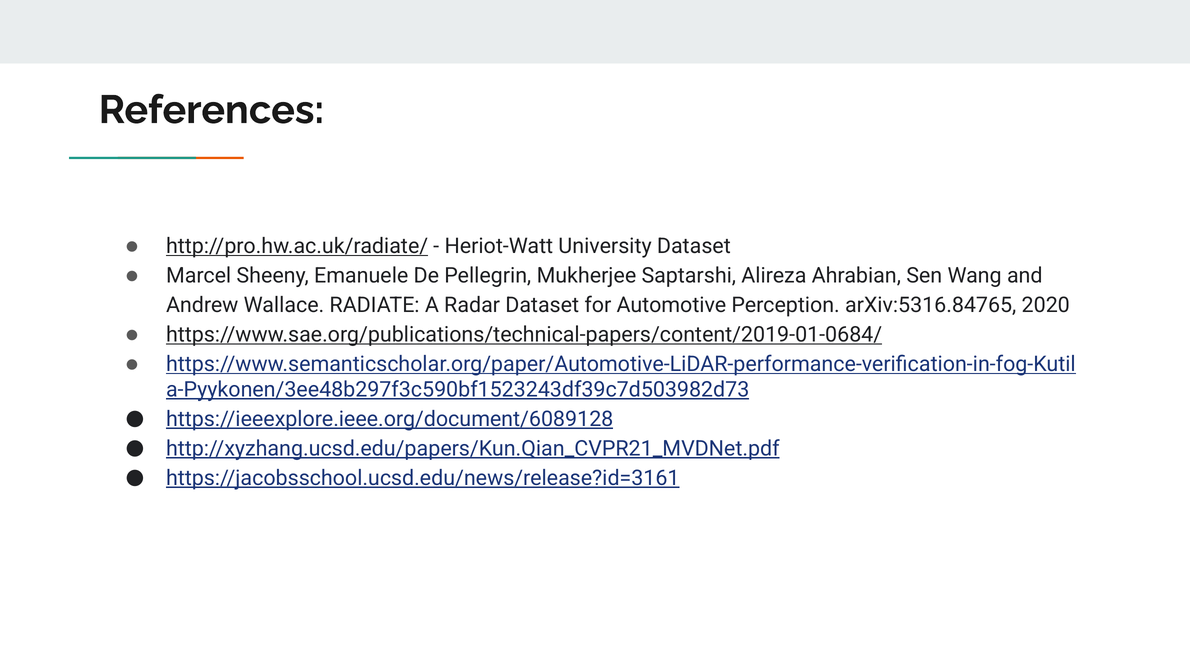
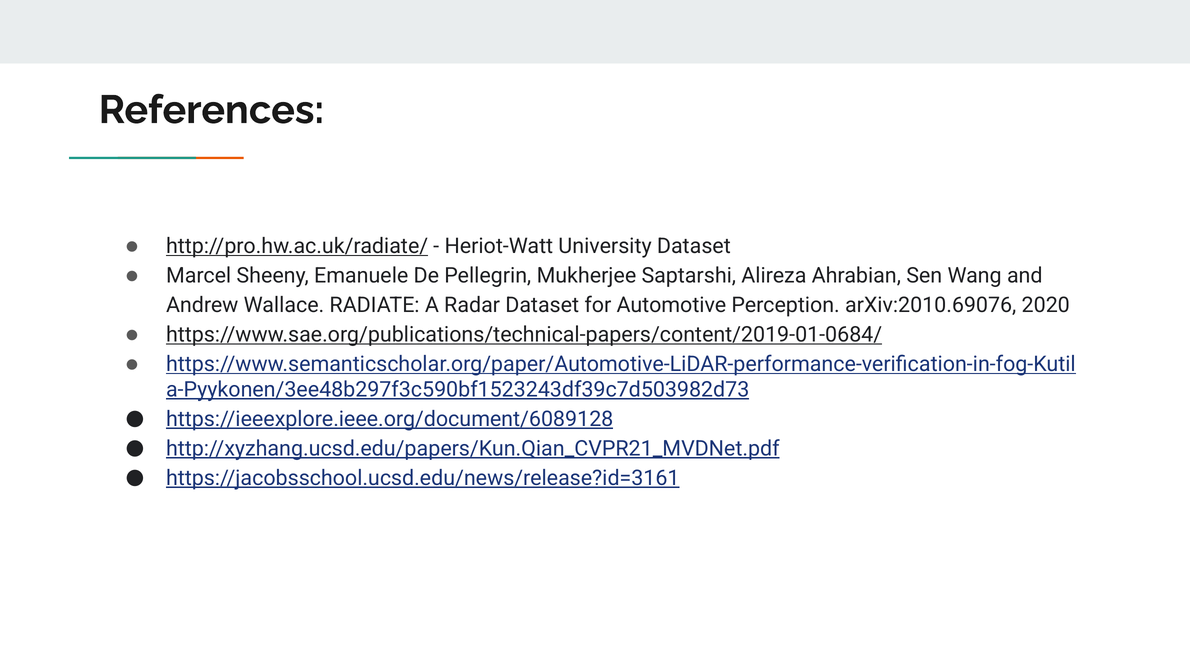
arXiv:5316.84765: arXiv:5316.84765 -> arXiv:2010.69076 (931, 306)
